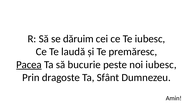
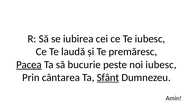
dăruim: dăruim -> iubirea (78, 39)
dragoste: dragoste -> cântarea (61, 77)
Sfânt underline: none -> present (108, 77)
